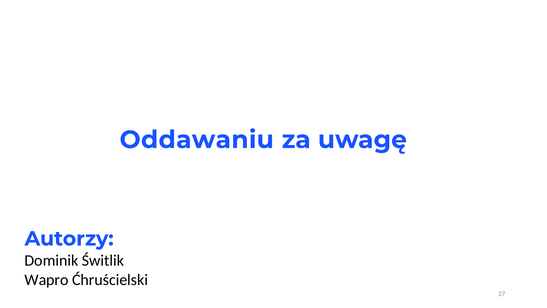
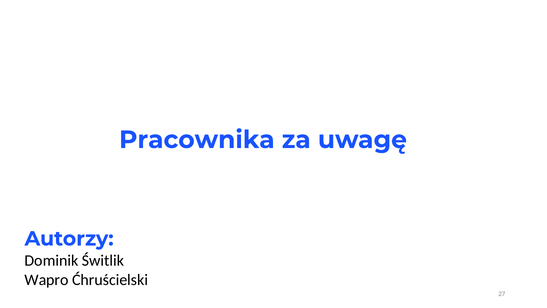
Oddawaniu: Oddawaniu -> Pracownika (197, 140)
